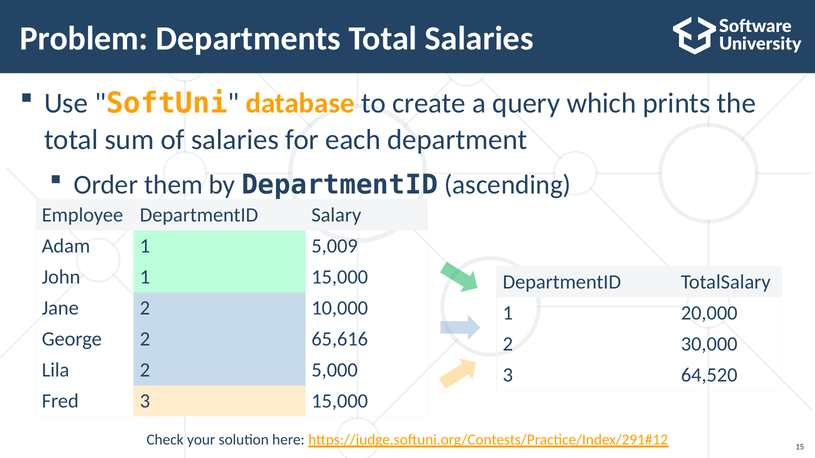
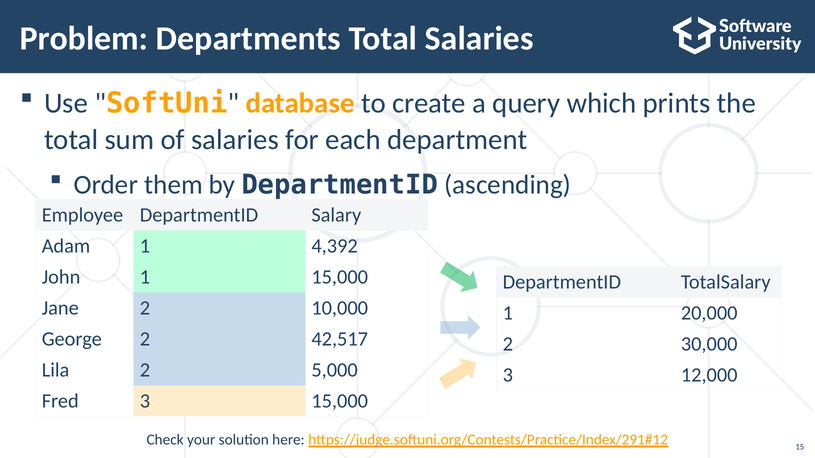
5,009: 5,009 -> 4,392 (335, 246)
65,616: 65,616 -> 42,517 (340, 339)
64,520: 64,520 -> 12,000 (709, 375)
